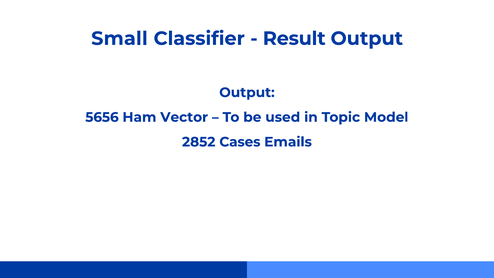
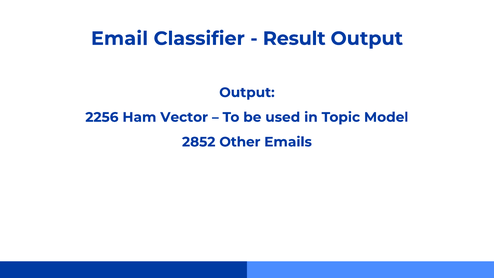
Small: Small -> Email (119, 39)
5656: 5656 -> 2256 (102, 117)
Cases: Cases -> Other (240, 142)
